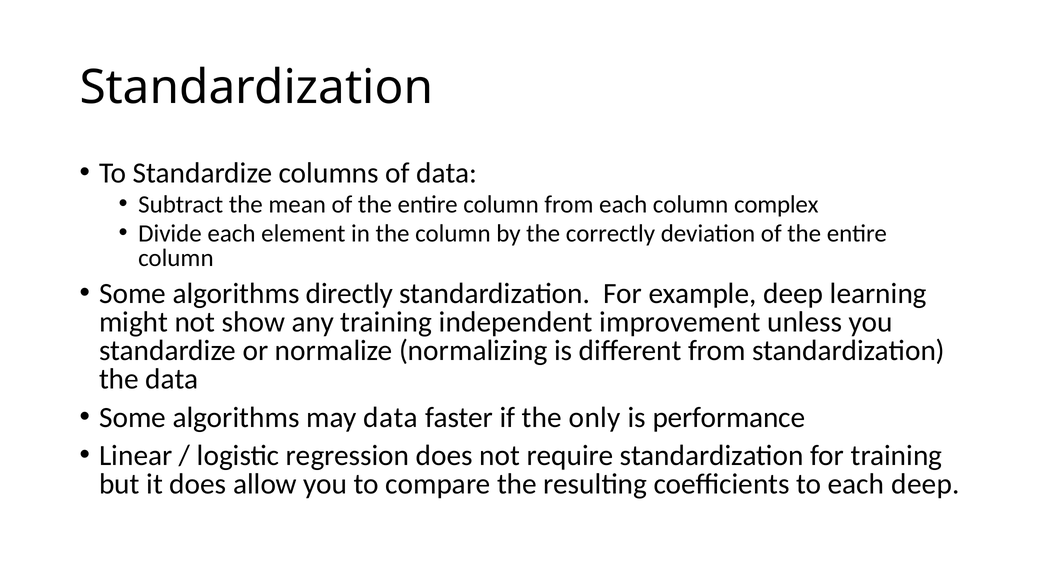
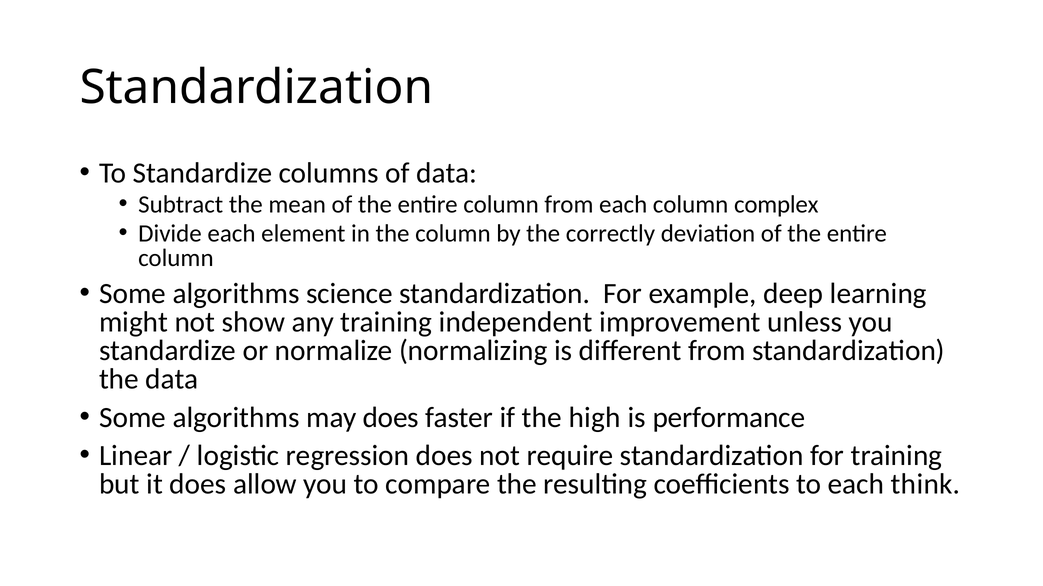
directly: directly -> science (349, 294)
may data: data -> does (391, 418)
only: only -> high (595, 418)
each deep: deep -> think (926, 485)
